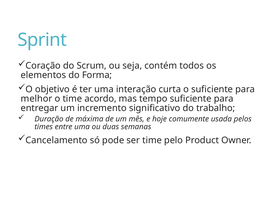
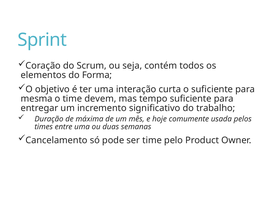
melhor: melhor -> mesma (37, 99)
acordo: acordo -> devem (100, 99)
